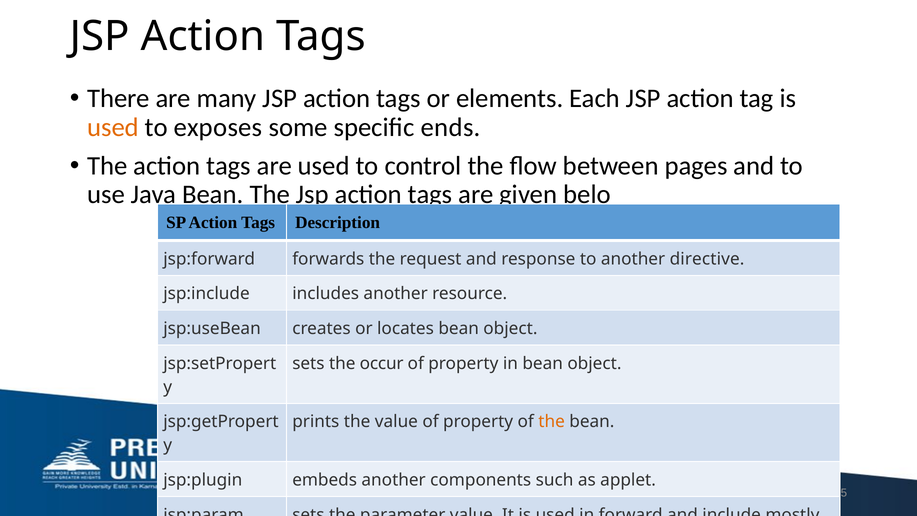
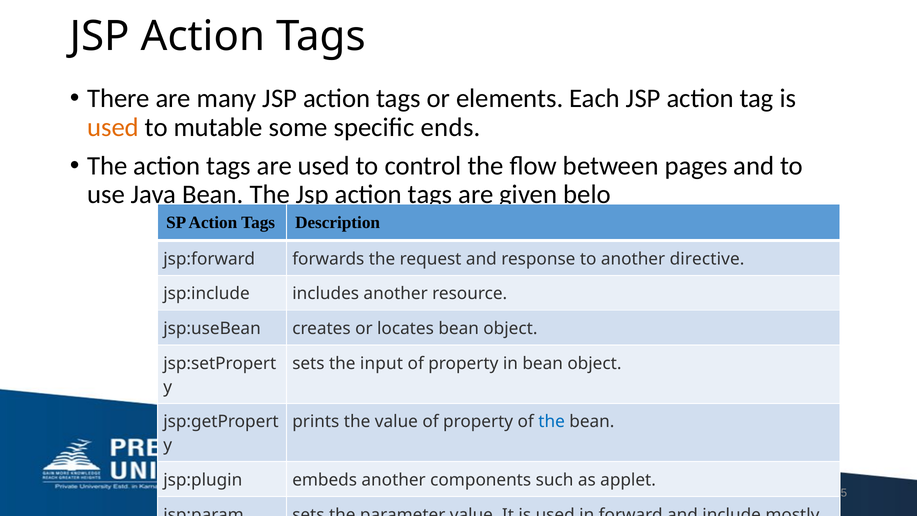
exposes: exposes -> mutable (218, 127)
occur: occur -> input (381, 363)
the colour: orange -> blue (552, 422)
